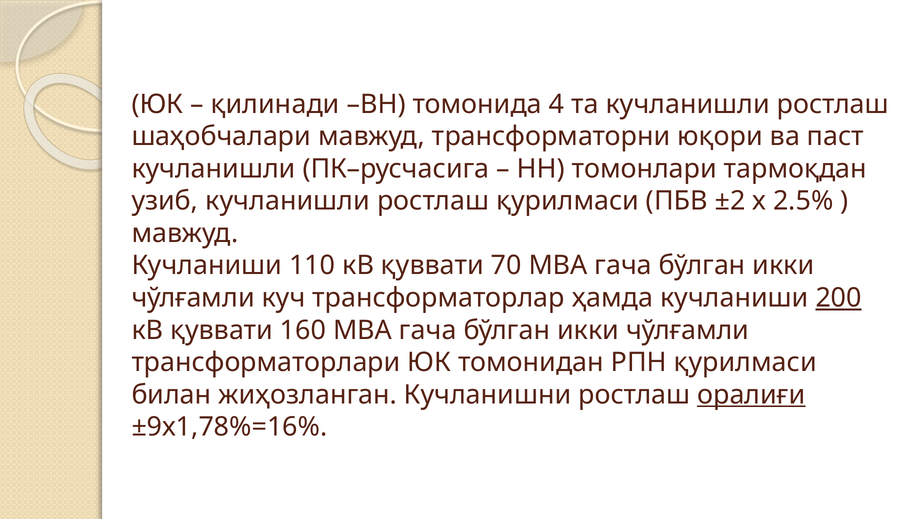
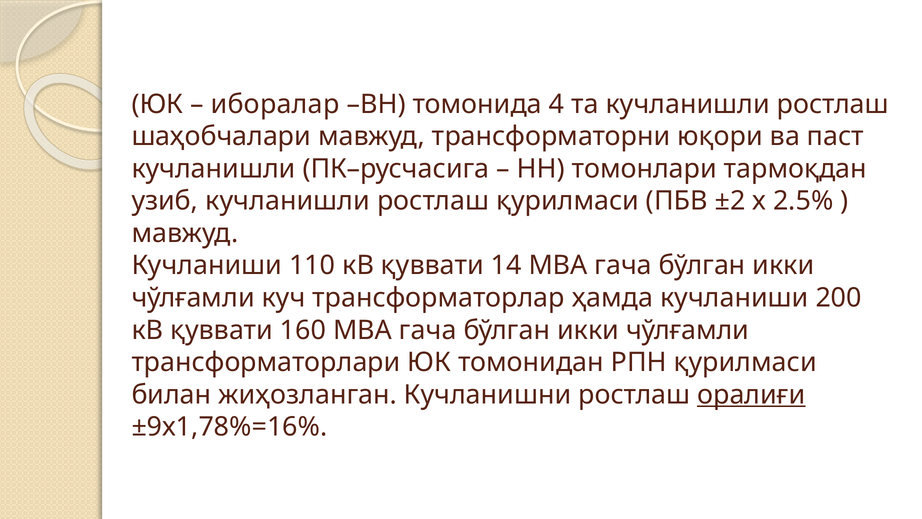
қилинади: қилинади -> иборалар (275, 104)
70: 70 -> 14 (506, 265)
200 underline: present -> none (839, 298)
